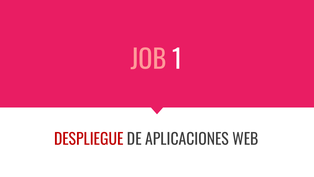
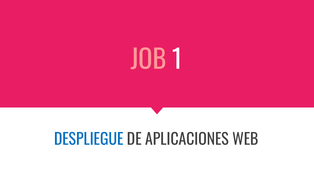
DESPLIEGUE colour: red -> blue (89, 139)
